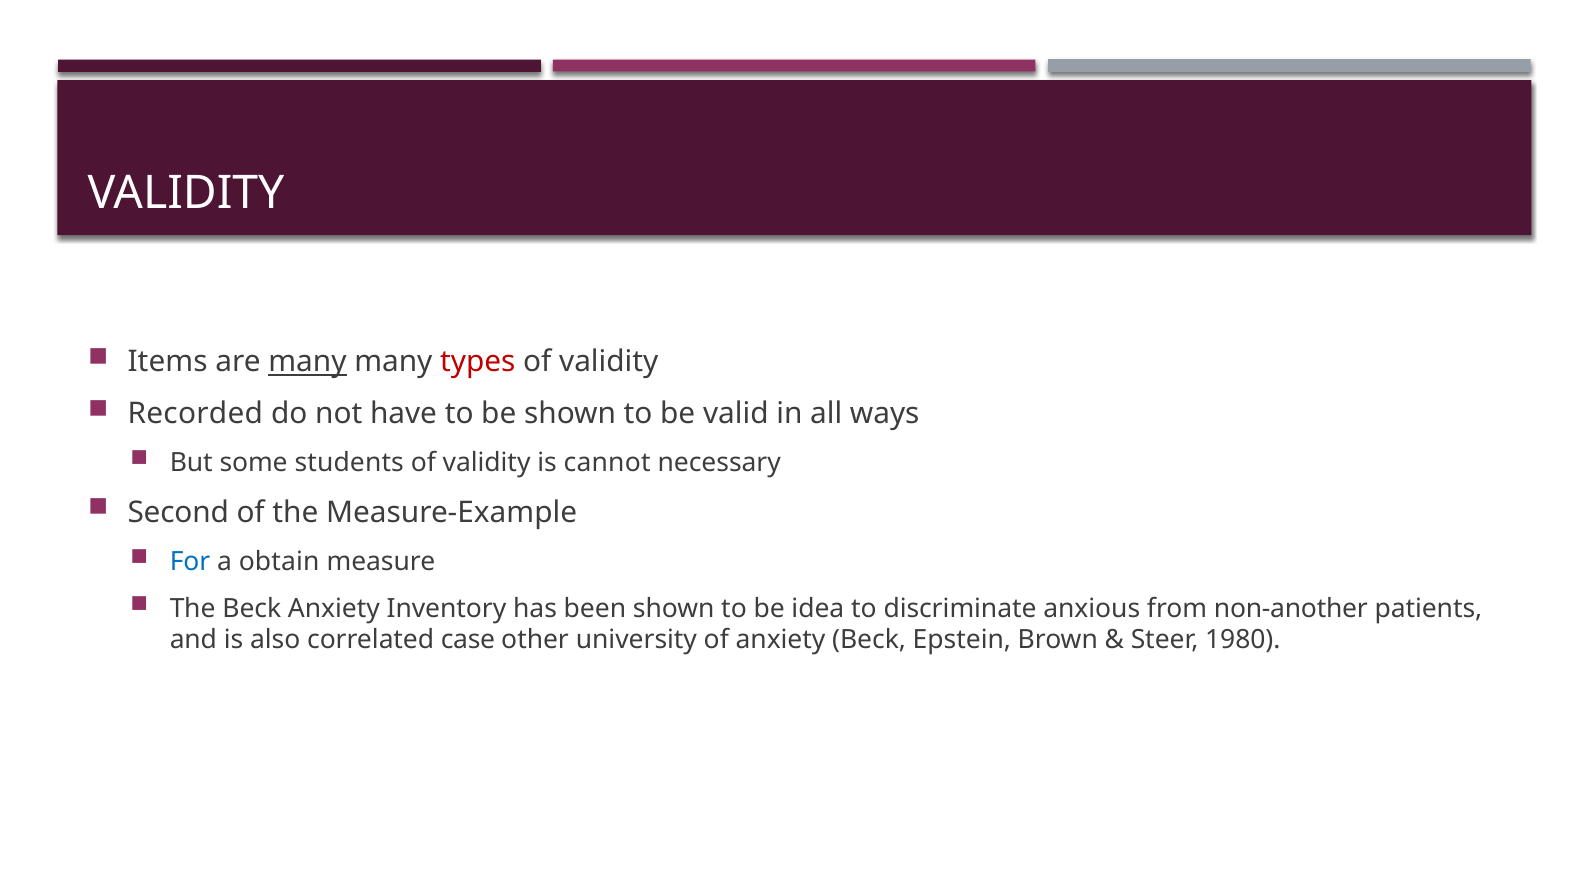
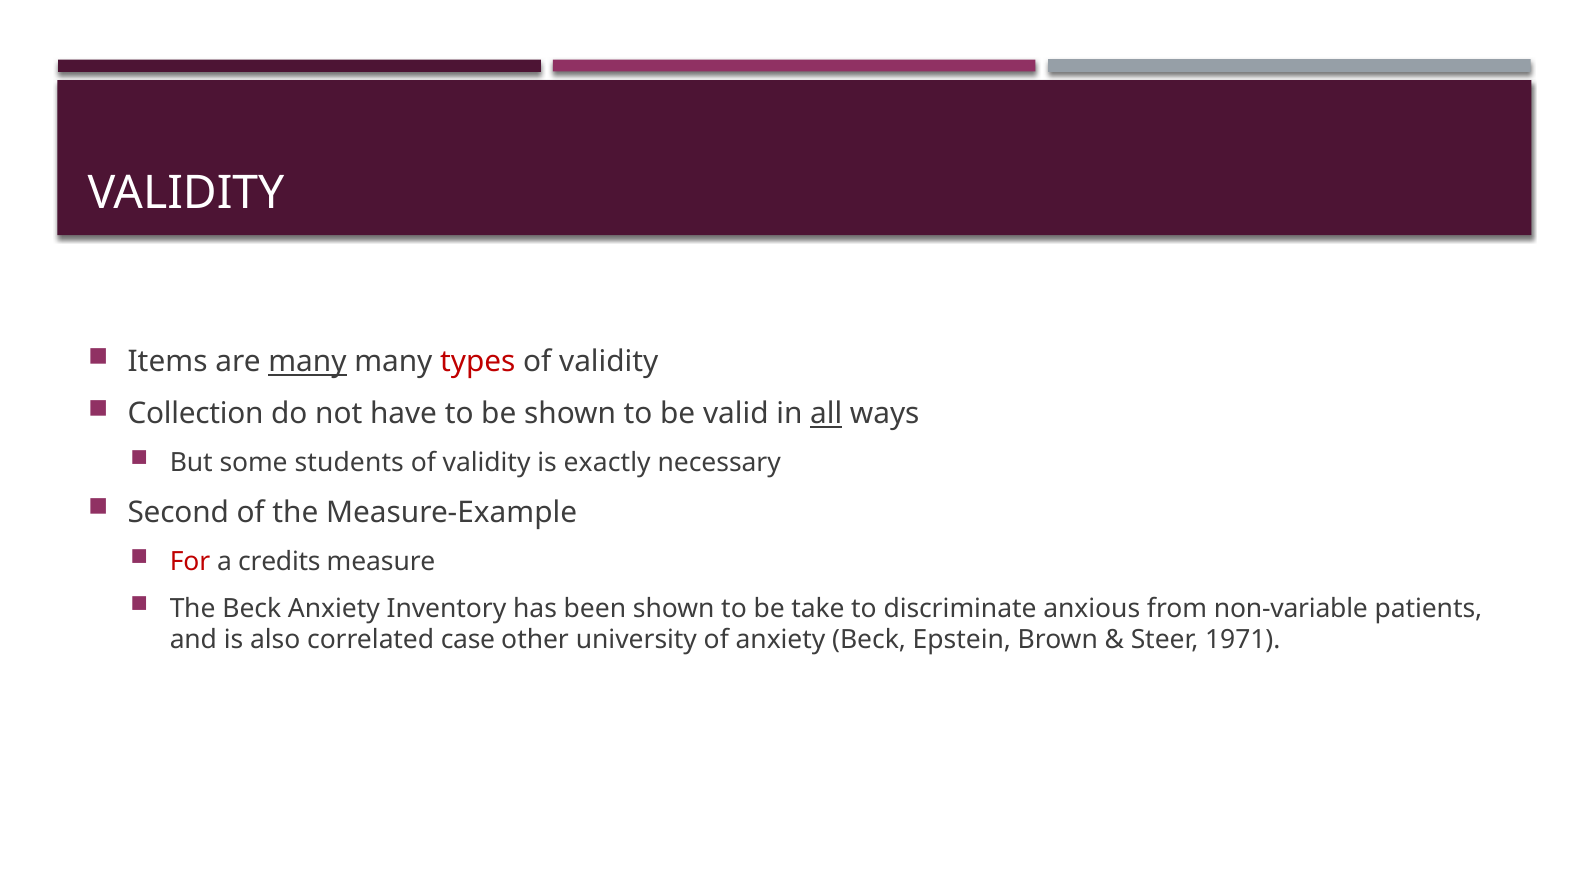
Recorded: Recorded -> Collection (196, 414)
all underline: none -> present (826, 414)
cannot: cannot -> exactly (607, 462)
For colour: blue -> red (190, 561)
obtain: obtain -> credits (279, 561)
idea: idea -> take (818, 608)
non-another: non-another -> non-variable (1291, 608)
1980: 1980 -> 1971 (1243, 640)
